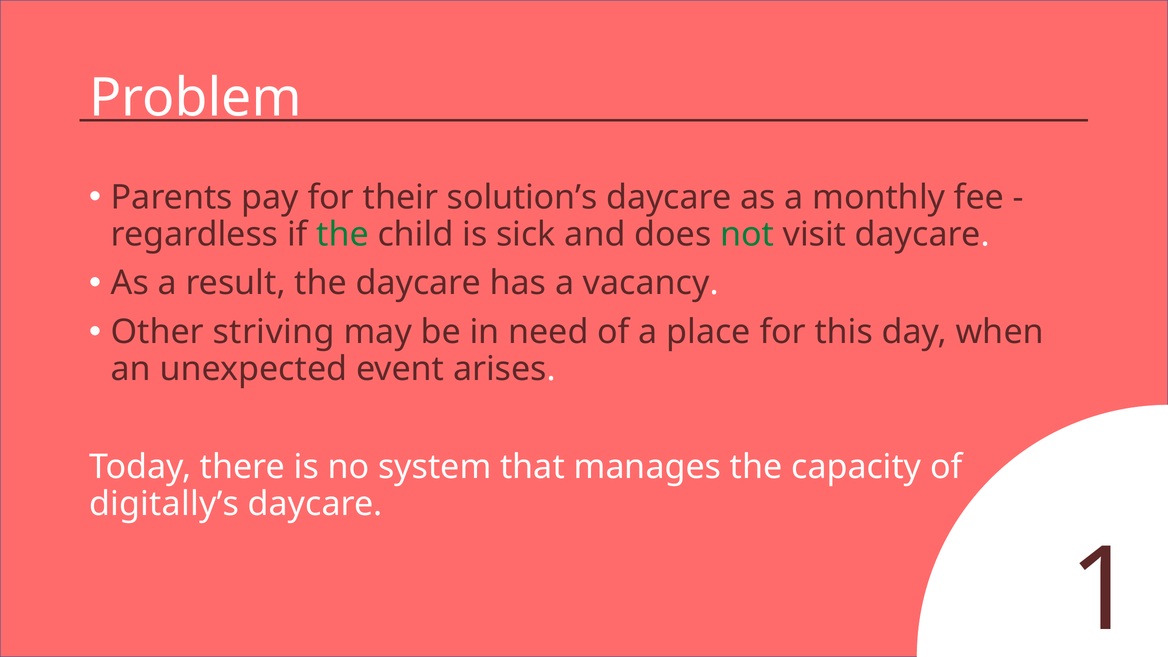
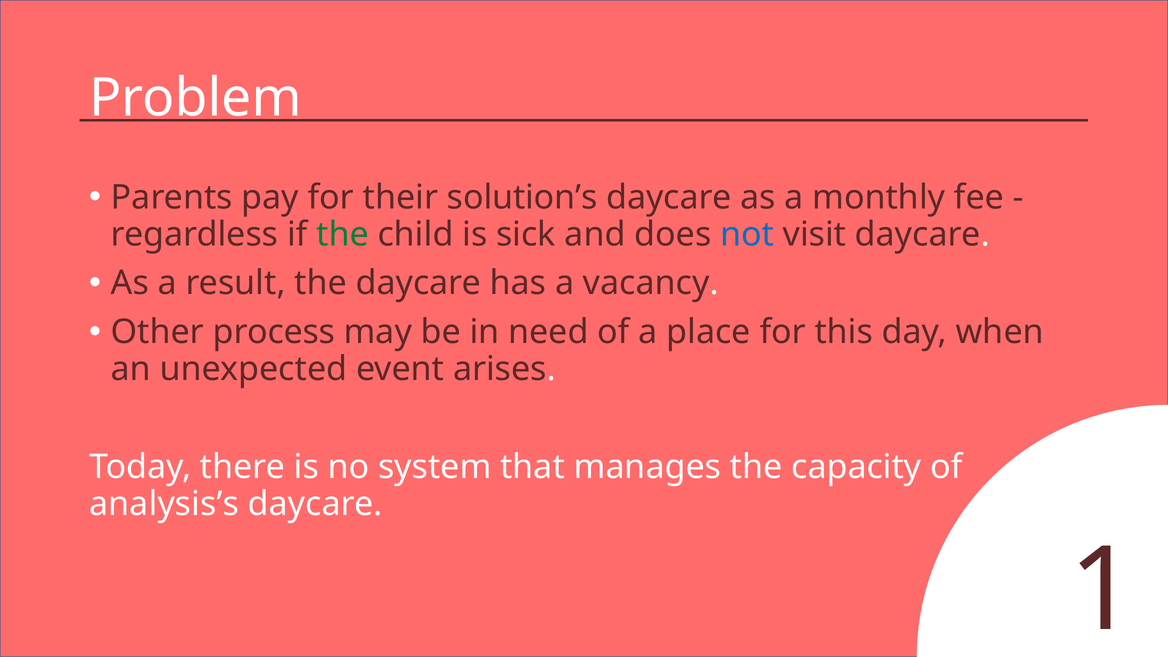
not colour: green -> blue (747, 234)
striving: striving -> process (274, 332)
digitally’s: digitally’s -> analysis’s (164, 504)
